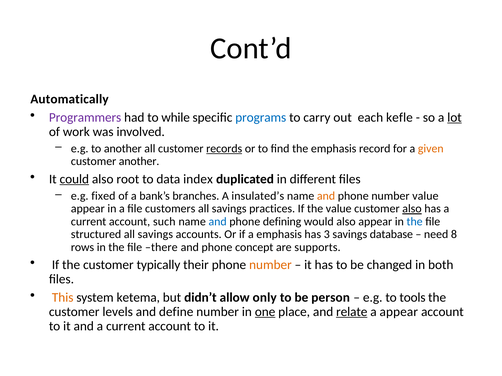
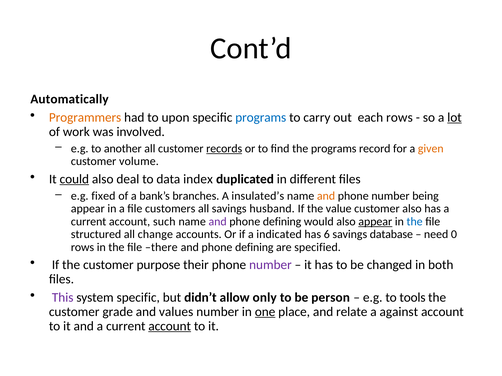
Programmers colour: purple -> orange (85, 118)
while: while -> upon (176, 118)
each kefle: kefle -> rows (399, 118)
the emphasis: emphasis -> programs (334, 149)
customer another: another -> volume (139, 162)
root: root -> deal (128, 179)
number value: value -> being (425, 196)
practices: practices -> husband (272, 209)
also underline: present -> none (412, 209)
and colour: blue -> purple (218, 222)
appear underline: none -> present (375, 222)
savings: savings -> change (155, 235)
a emphasis: emphasis -> indicated (279, 235)
3: 3 -> 6 (327, 235)
8: 8 -> 0 (454, 235)
concept: concept -> defining (254, 247)
supports: supports -> specified (318, 247)
typically: typically -> purpose (158, 265)
number colour: orange -> purple (270, 265)
This colour: orange -> purple (63, 298)
system ketema: ketema -> specific (138, 298)
levels: levels -> grade (118, 312)
define: define -> values (176, 312)
relate underline: present -> none (352, 312)
a appear: appear -> against (399, 312)
account underline: none -> present (170, 326)
